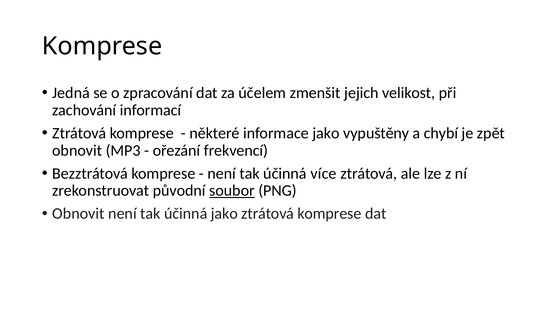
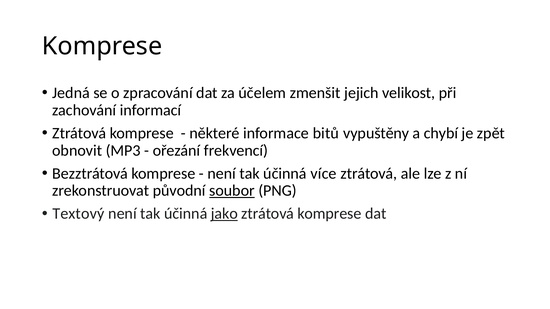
informace jako: jako -> bitů (326, 133)
Obnovit: Obnovit -> Textový (78, 214)
jako underline: none -> present (224, 214)
